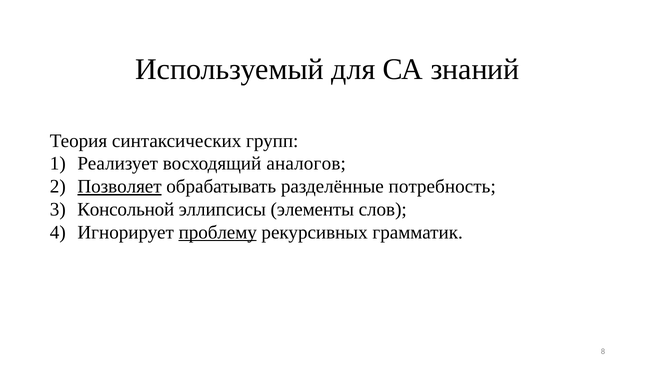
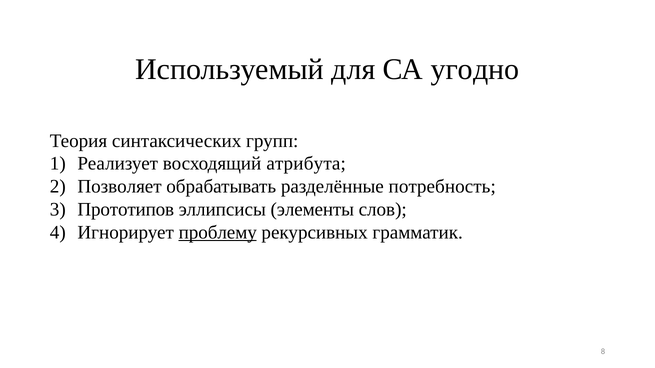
знаний: знаний -> угодно (475, 69)
аналогов: аналогов -> атрибута (306, 164)
Позволяет underline: present -> none (120, 187)
Консольной: Консольной -> Прототипов (126, 210)
